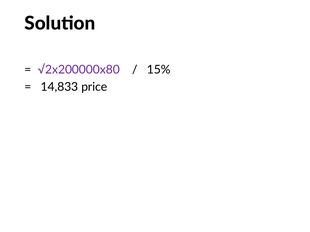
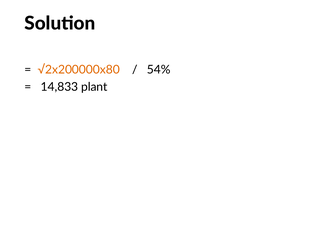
√2x200000x80 colour: purple -> orange (79, 70)
15%: 15% -> 54% (159, 70)
price: price -> plant (94, 87)
